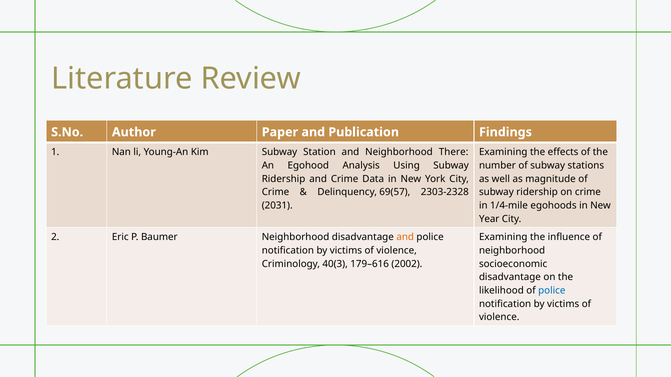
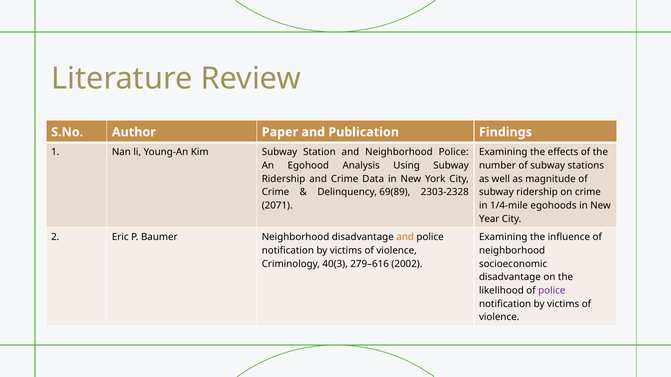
Neighborhood There: There -> Police (454, 152)
69(57: 69(57 -> 69(89 (395, 192)
2031: 2031 -> 2071 (277, 206)
179–616: 179–616 -> 279–616 (370, 264)
police colour: blue -> purple (552, 291)
